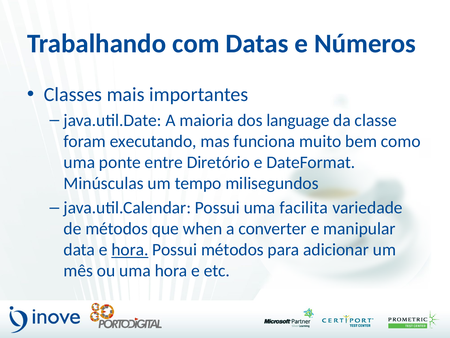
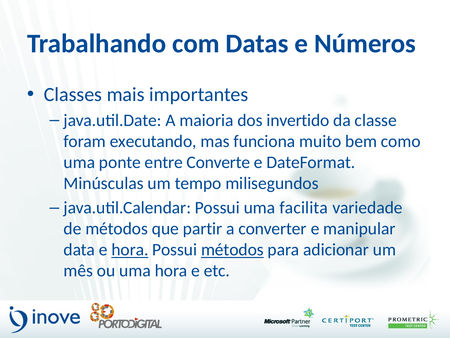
language: language -> invertido (298, 120)
Diretório: Diretório -> Converte (218, 162)
when: when -> partir (203, 229)
métodos underline: none -> present (232, 249)
